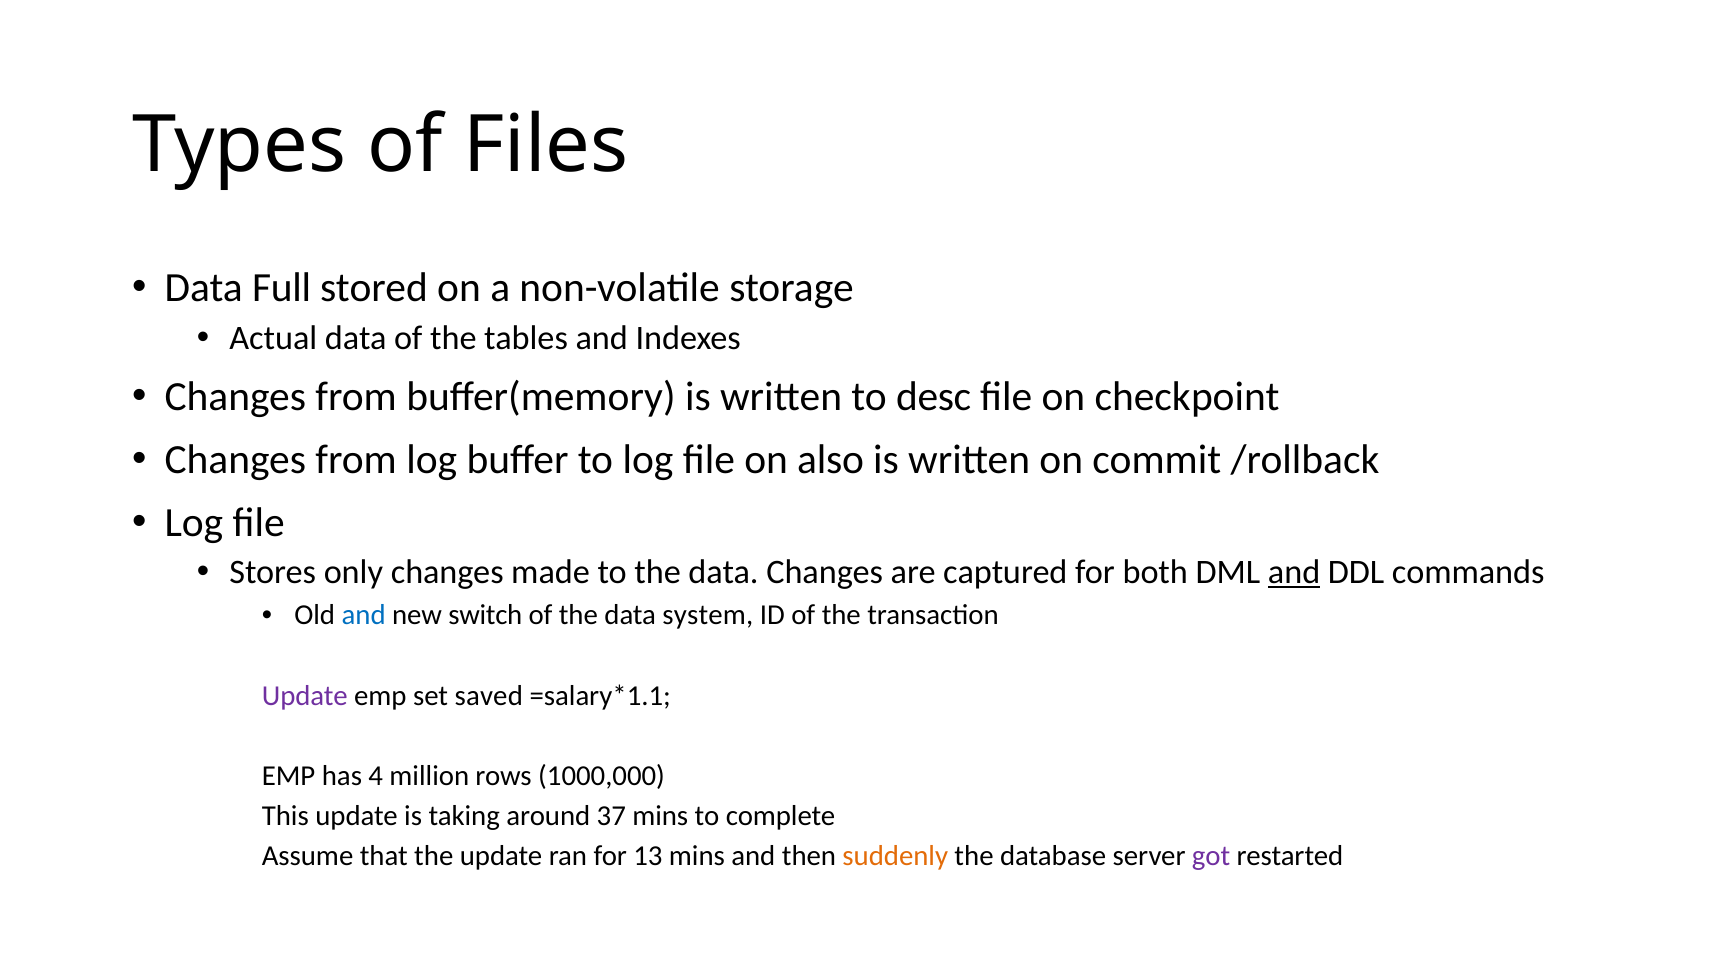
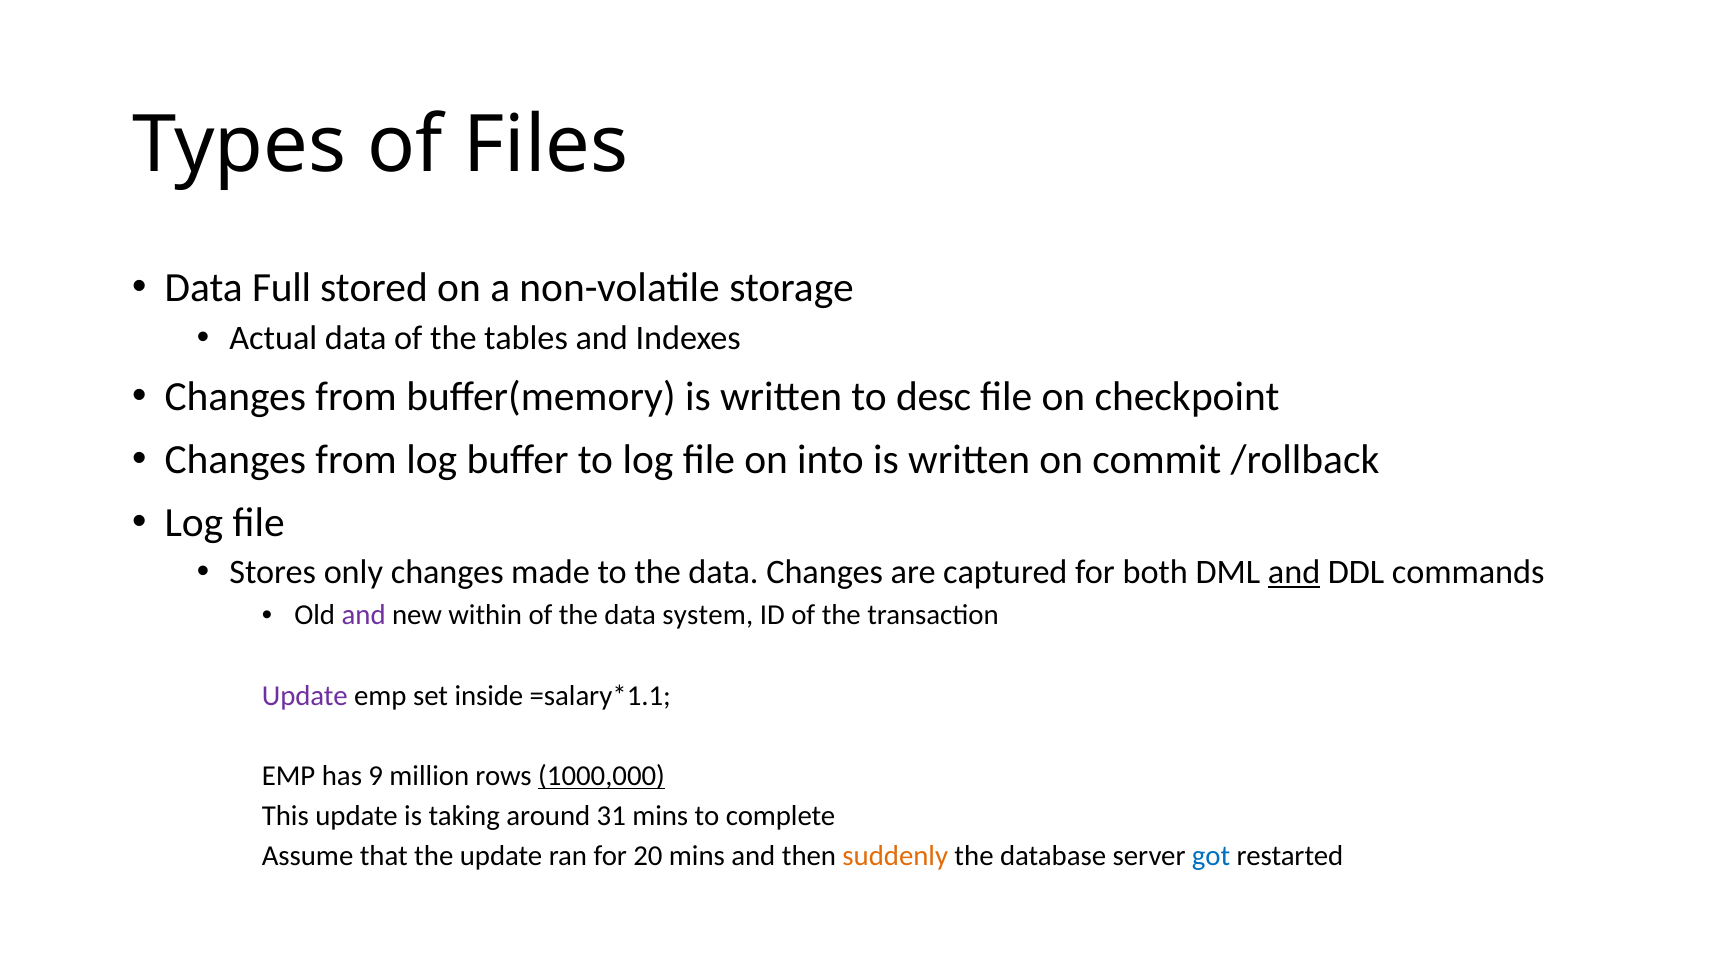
also: also -> into (830, 460)
and colour: blue -> purple (364, 616)
switch: switch -> within (485, 616)
saved: saved -> inside (489, 696)
4: 4 -> 9 (376, 776)
1000,000 underline: none -> present (602, 776)
37: 37 -> 31 (611, 816)
13: 13 -> 20 (648, 857)
got colour: purple -> blue (1211, 857)
